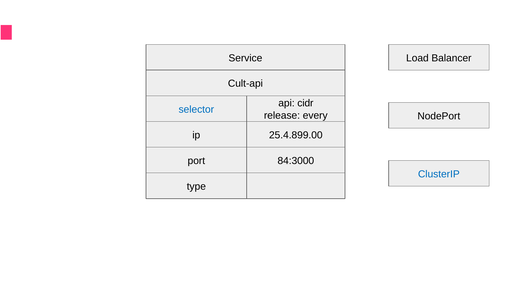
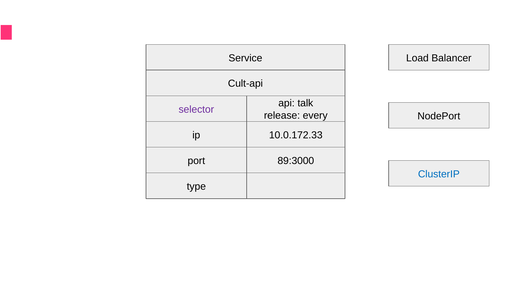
cidr: cidr -> talk (305, 103)
selector colour: blue -> purple (196, 109)
25.4.899.00: 25.4.899.00 -> 10.0.172.33 (296, 135)
84:3000: 84:3000 -> 89:3000 (296, 161)
